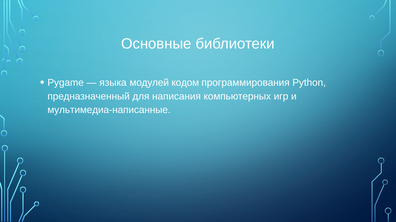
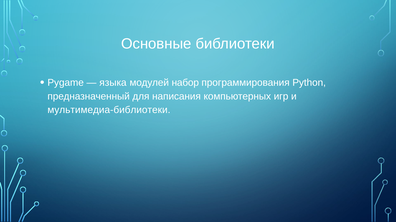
кодом: кодом -> набор (185, 83)
мультимедиа-написанные: мультимедиа-написанные -> мультимедиа-библиотеки (109, 110)
